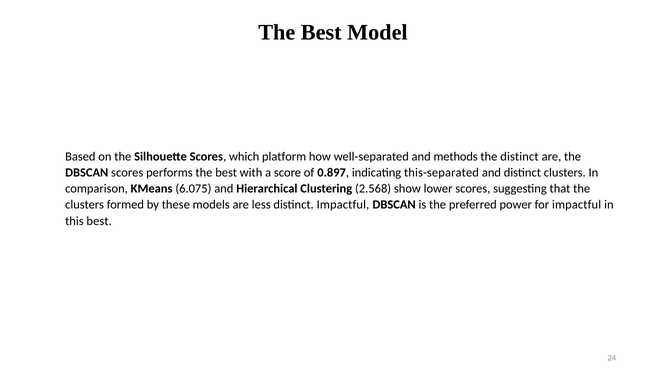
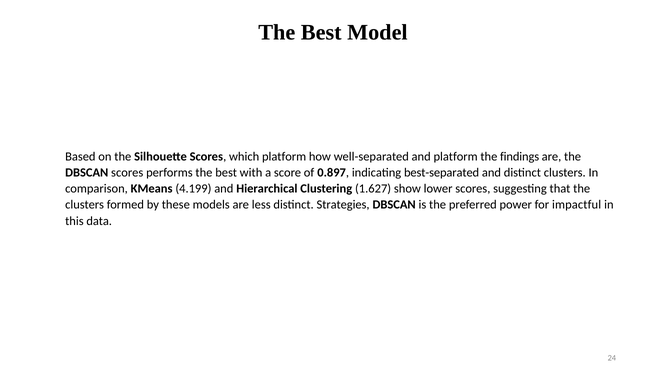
and methods: methods -> platform (456, 157)
the distinct: distinct -> findings (520, 157)
this-separated: this-separated -> best-separated (442, 173)
6.075: 6.075 -> 4.199 (193, 189)
2.568: 2.568 -> 1.627 (373, 189)
distinct Impactful: Impactful -> Strategies (343, 205)
this best: best -> data (99, 221)
